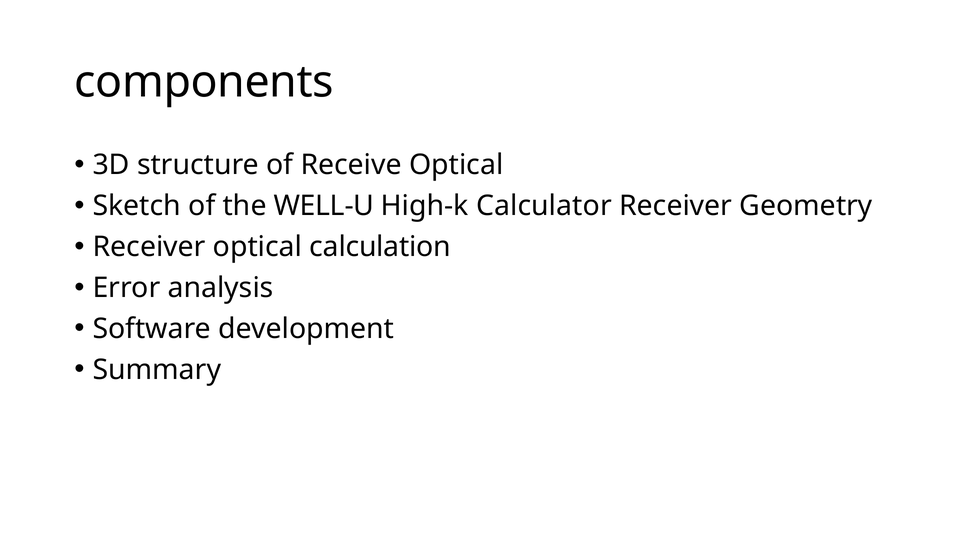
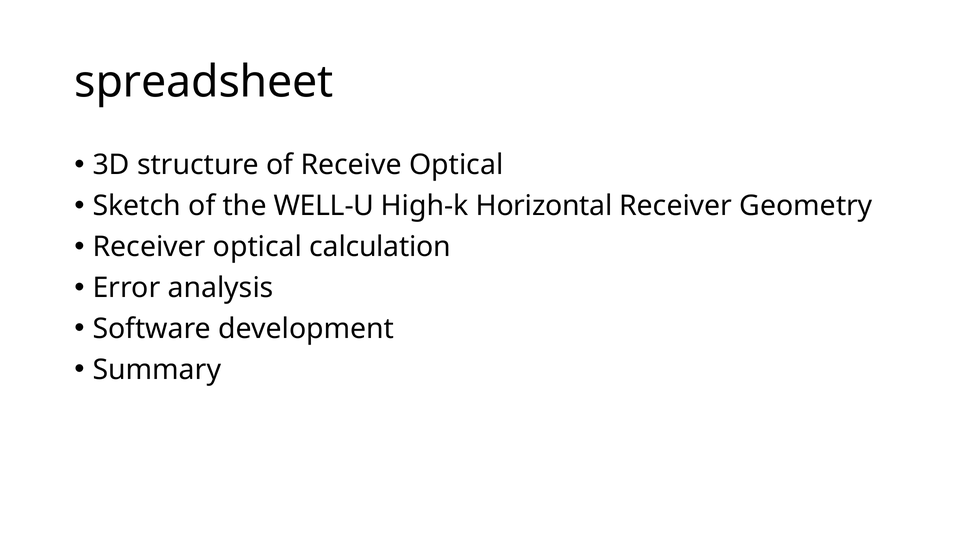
components: components -> spreadsheet (204, 82)
Calculator: Calculator -> Horizontal (544, 206)
